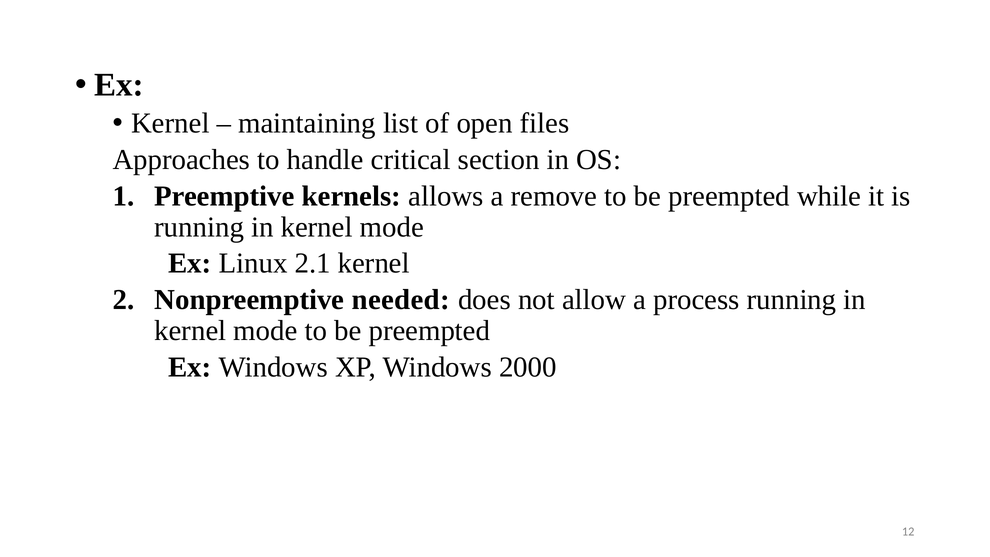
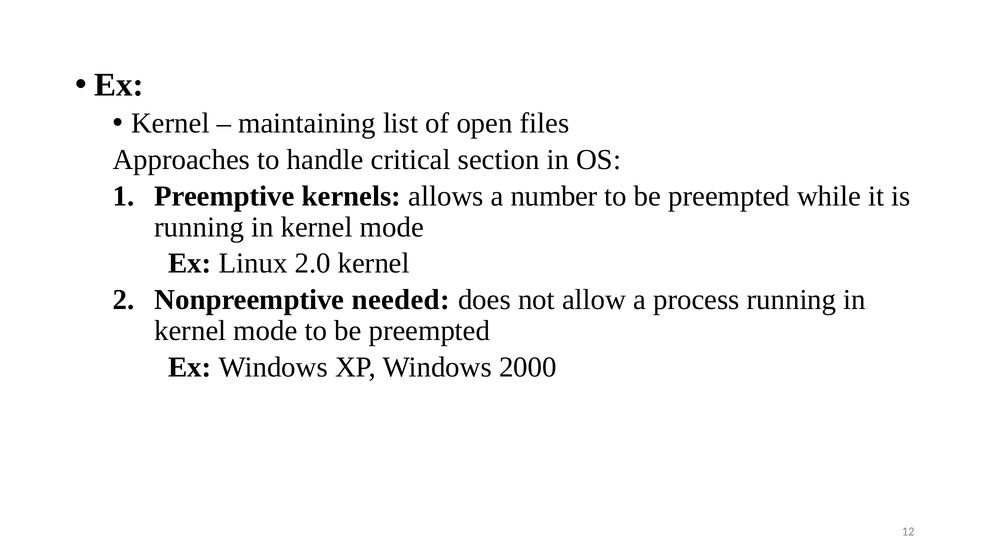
remove: remove -> number (554, 196)
2.1: 2.1 -> 2.0 (313, 263)
